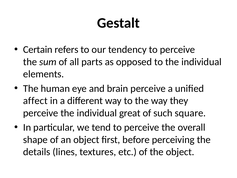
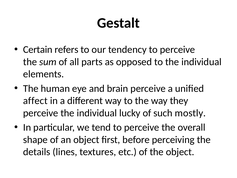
great: great -> lucky (130, 113)
square: square -> mostly (190, 113)
